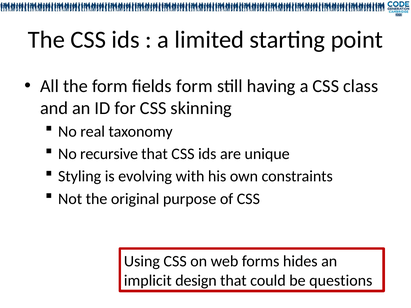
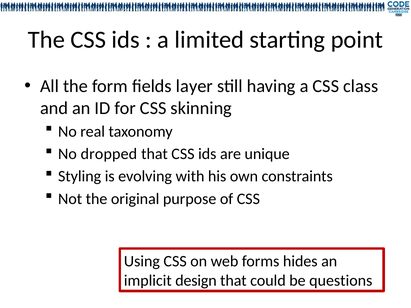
fields form: form -> layer (194, 86)
recursive: recursive -> dropped (109, 154)
